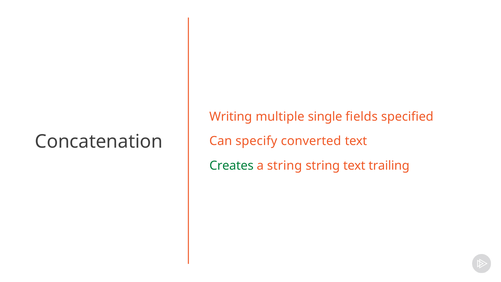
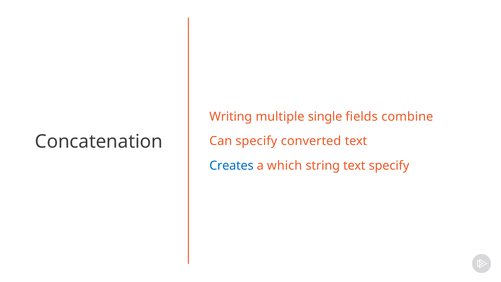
specified: specified -> combine (407, 117)
Creates colour: green -> blue (231, 166)
a string: string -> which (285, 166)
text trailing: trailing -> specify (389, 166)
